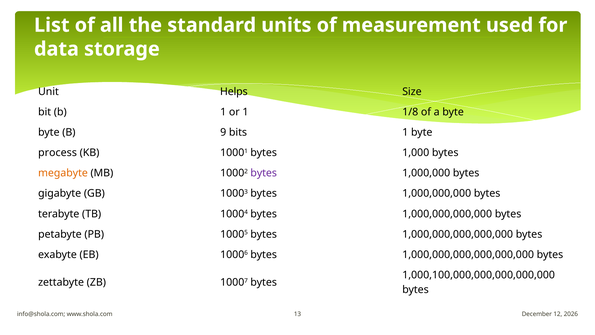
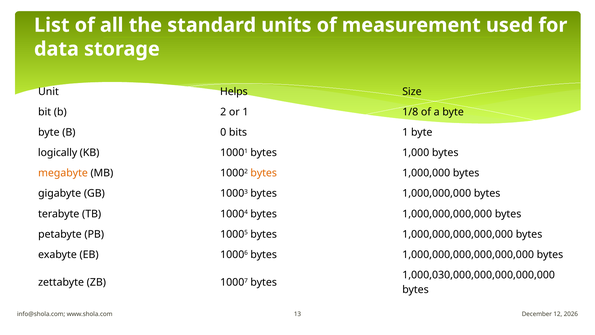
b 1: 1 -> 2 (223, 112)
9: 9 -> 0 (223, 132)
process: process -> logically (58, 153)
bytes colour: purple -> orange (264, 173)
1,000,100,000,000,000,000,000: 1,000,100,000,000,000,000,000 -> 1,000,030,000,000,000,000,000 (479, 275)
